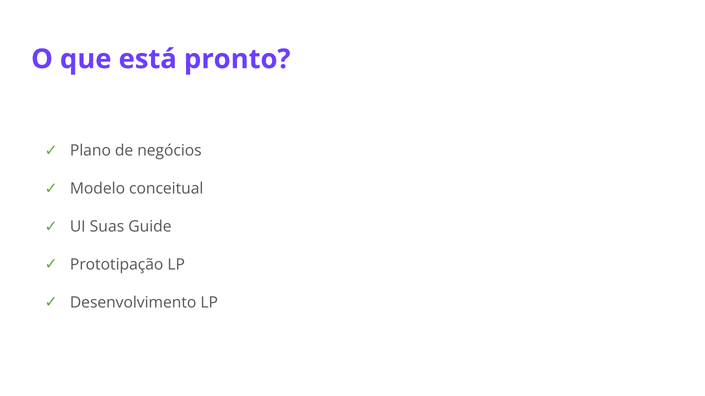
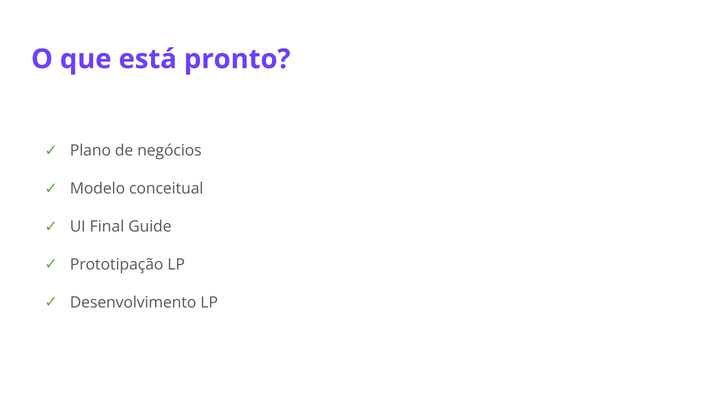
Suas: Suas -> Final (107, 227)
